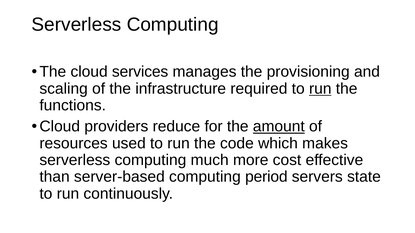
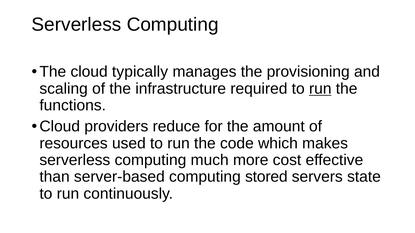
services: services -> typically (140, 72)
amount underline: present -> none (279, 127)
period: period -> stored (266, 177)
